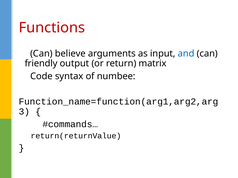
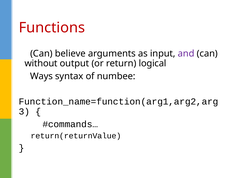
and colour: blue -> purple (186, 54)
friendly: friendly -> without (41, 64)
matrix: matrix -> logical (153, 64)
Code: Code -> Ways (41, 76)
